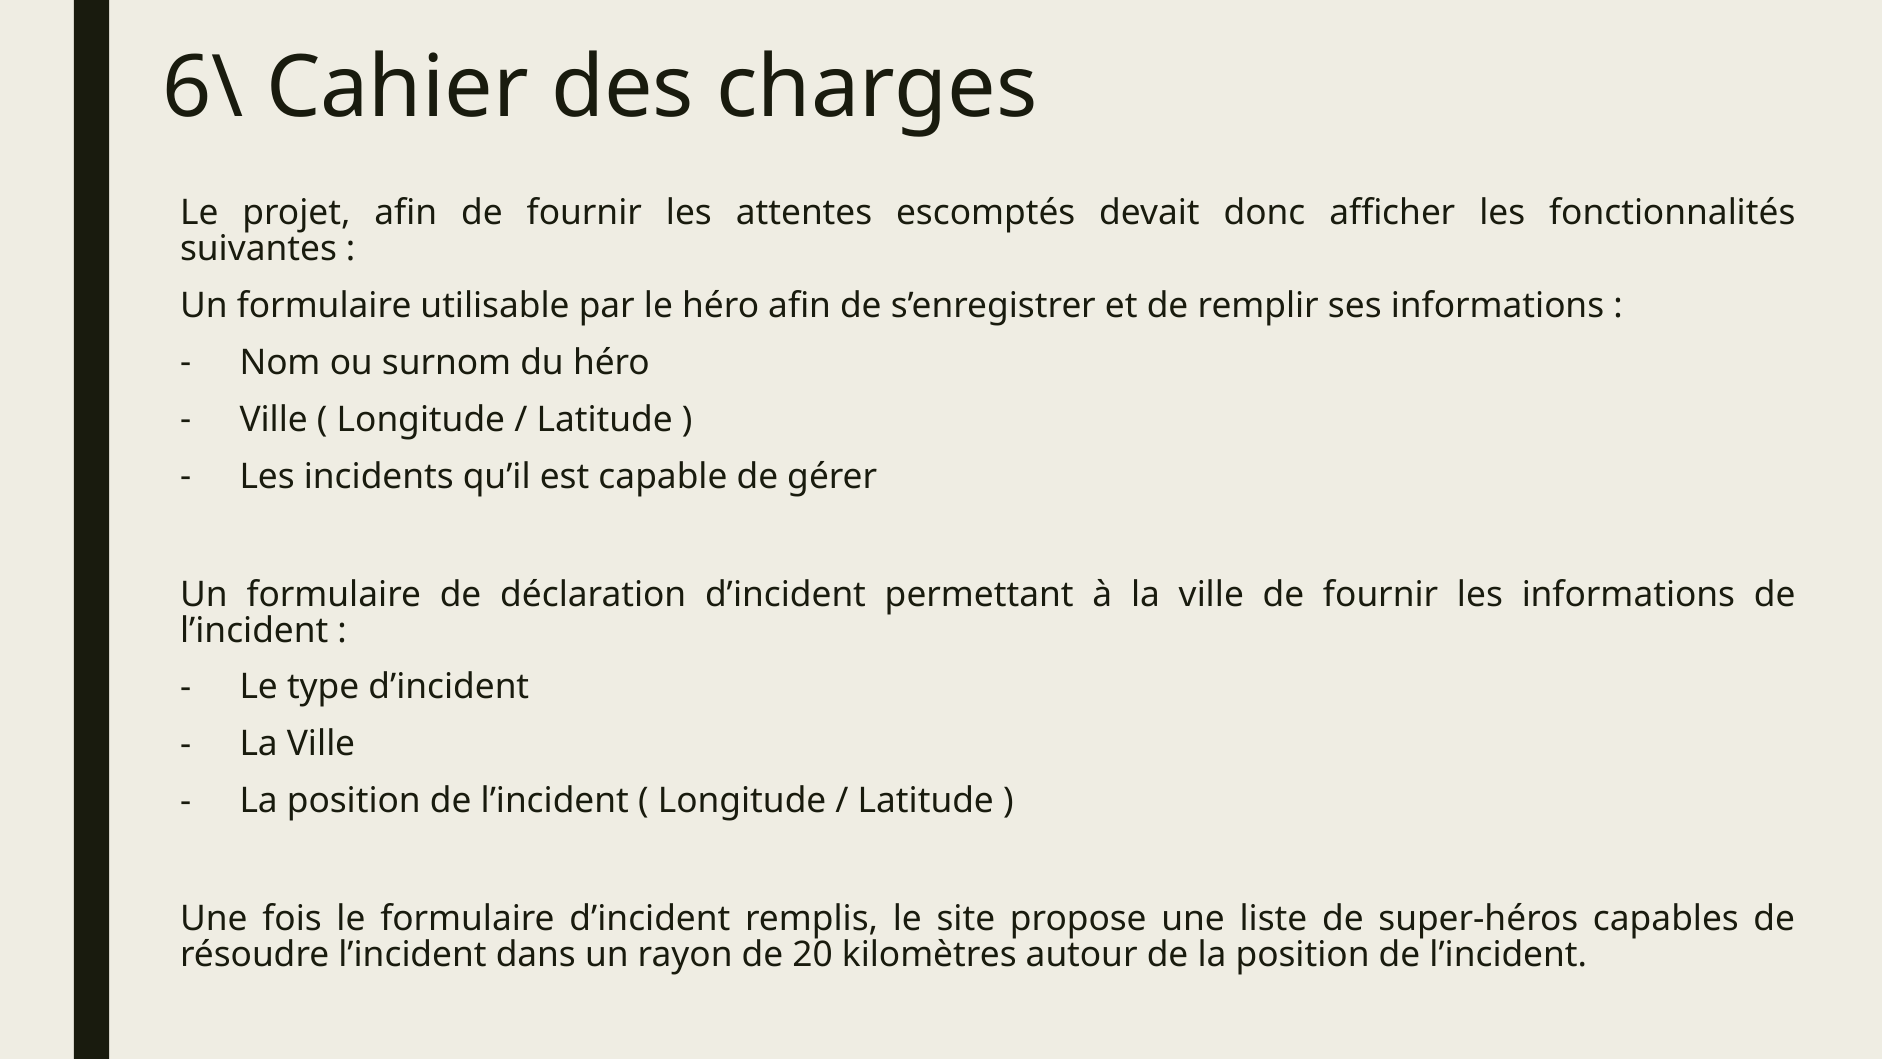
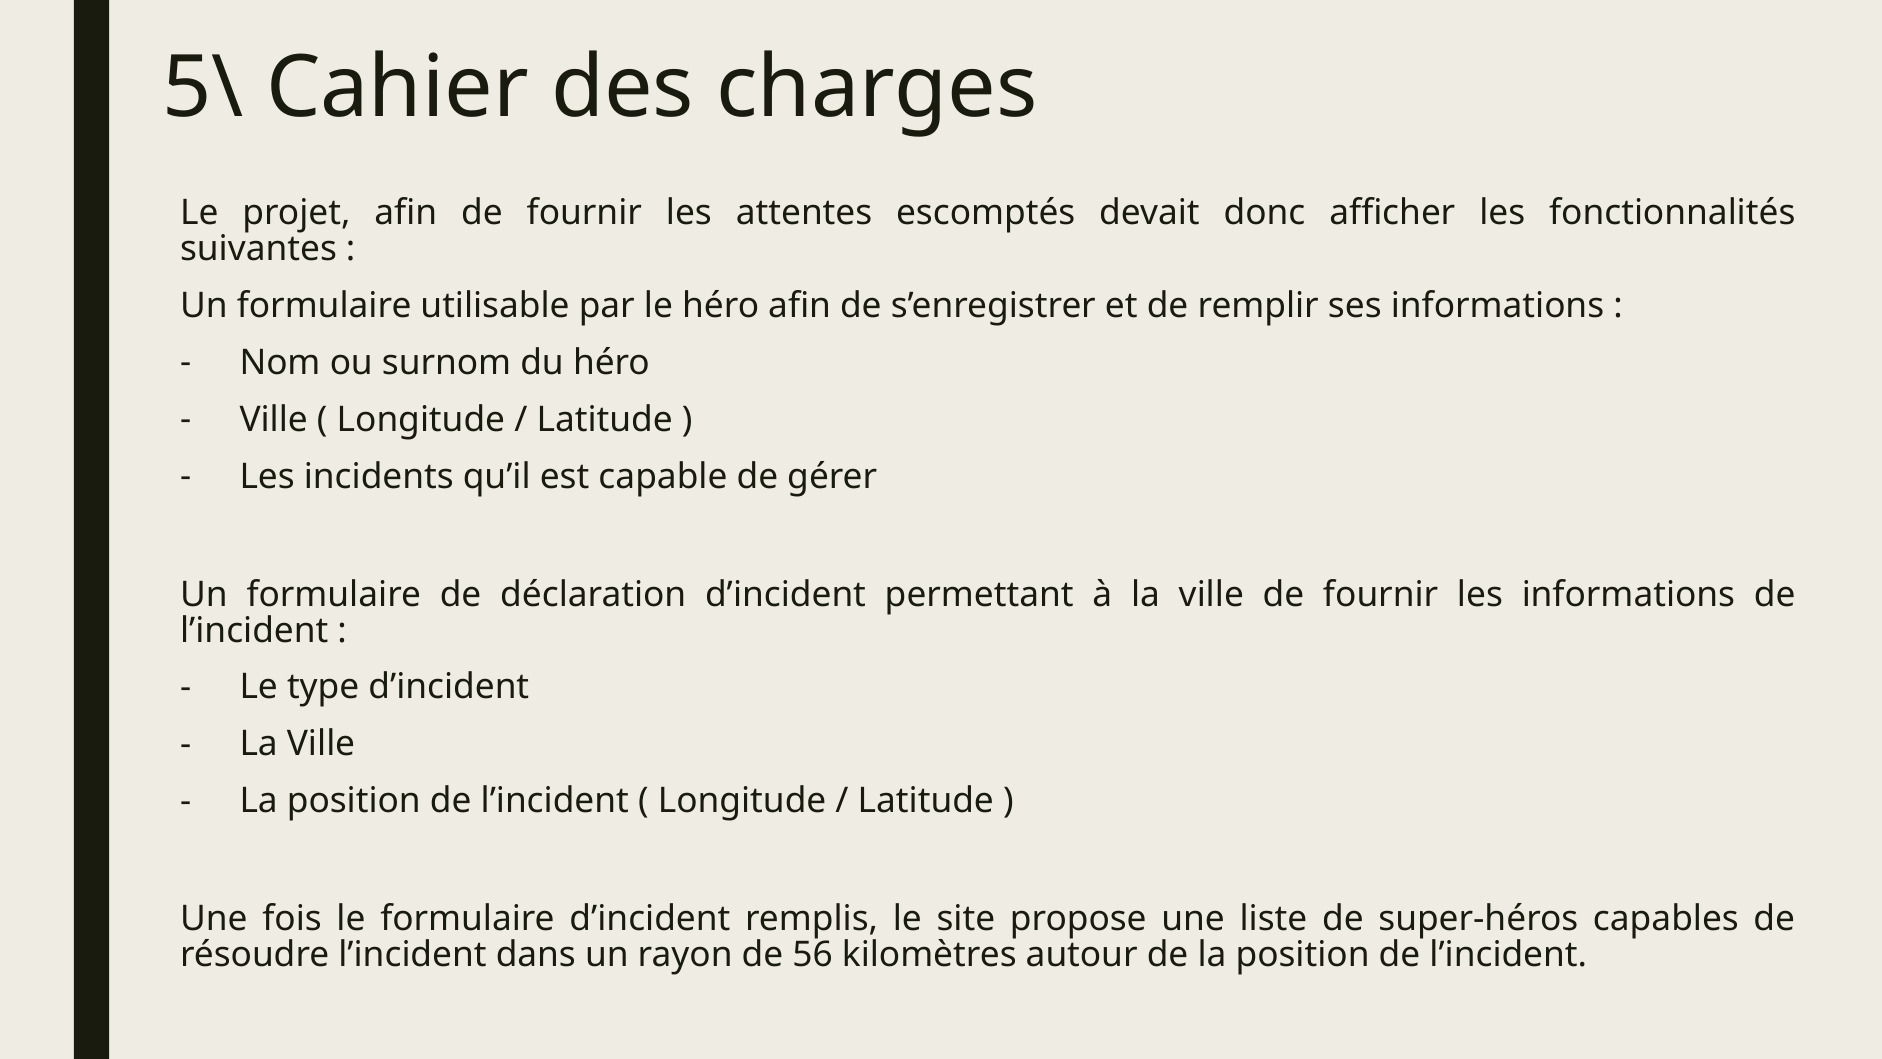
6\: 6\ -> 5\ (203, 88)
20: 20 -> 56 (813, 955)
